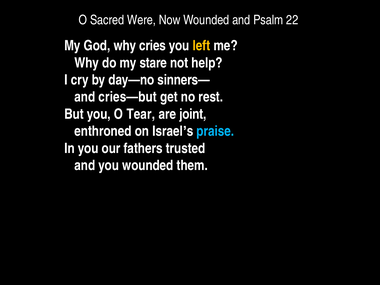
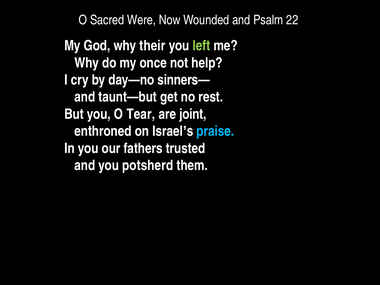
cries: cries -> their (152, 46)
left colour: yellow -> light green (201, 46)
stare: stare -> once (153, 63)
cries—but: cries—but -> taunt—but (128, 97)
you wounded: wounded -> potsherd (148, 166)
